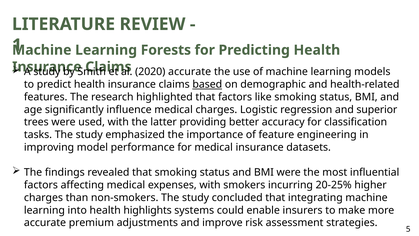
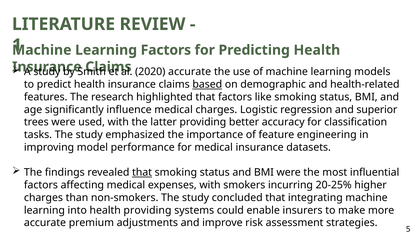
Learning Forests: Forests -> Factors (166, 50)
that underline: none -> present (142, 172)
health highlights: highlights -> providing (147, 210)
